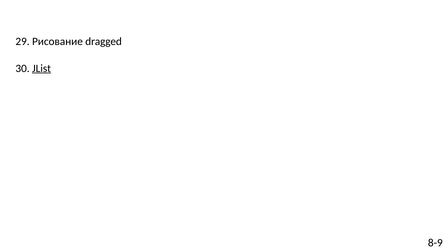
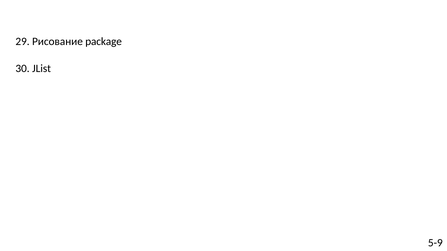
dragged: dragged -> package (104, 42)
JList underline: present -> none (42, 68)
8-9: 8-9 -> 5-9 (435, 243)
